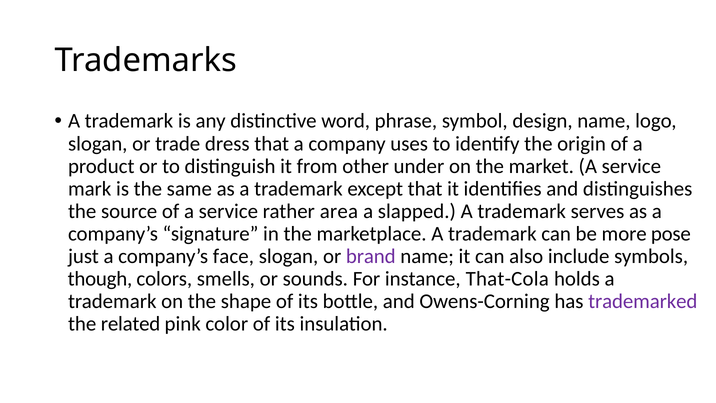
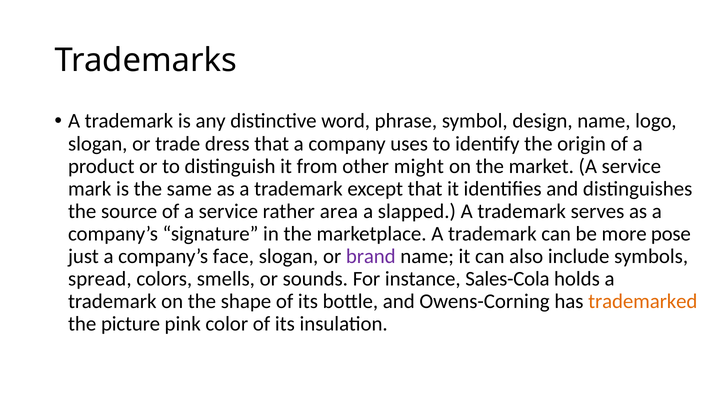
under: under -> might (419, 166)
though: though -> spread (100, 279)
That-Cola: That-Cola -> Sales-Cola (507, 279)
trademarked colour: purple -> orange (643, 301)
related: related -> picture (131, 324)
